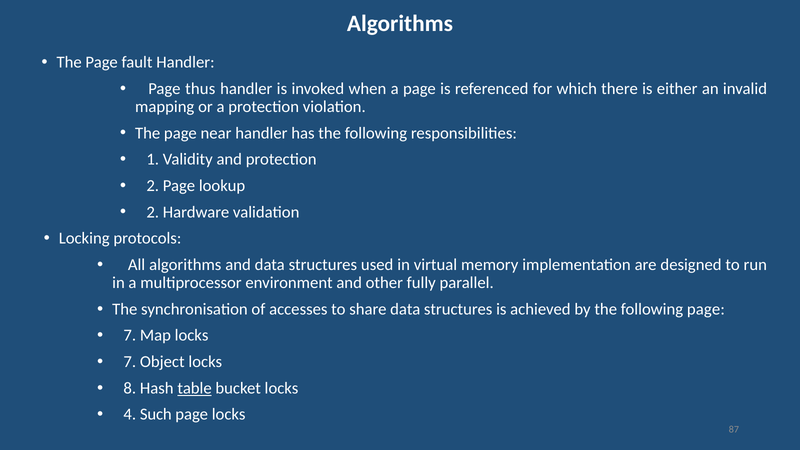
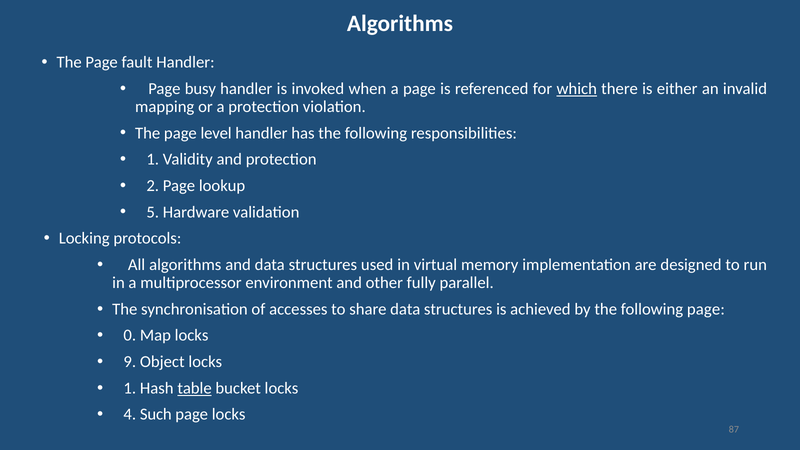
thus: thus -> busy (200, 89)
which underline: none -> present (577, 89)
near: near -> level (216, 133)
2: 2 -> 5 (153, 212)
7: 7 -> 0 (130, 335)
7: 7 -> 9 (130, 362)
8: 8 -> 1 (130, 388)
